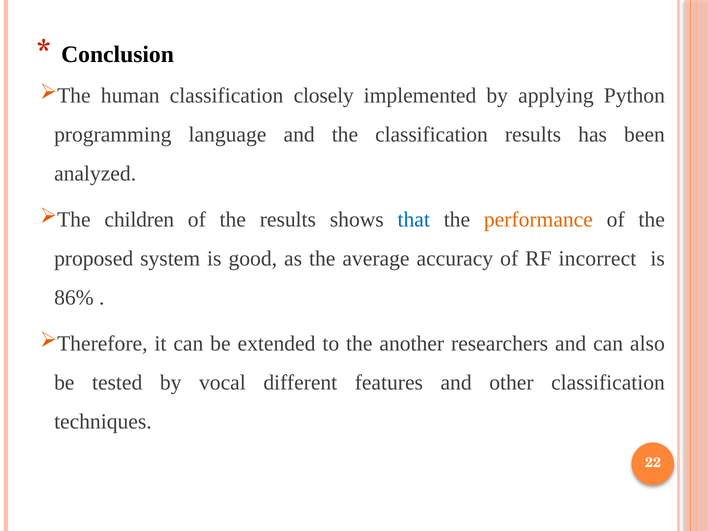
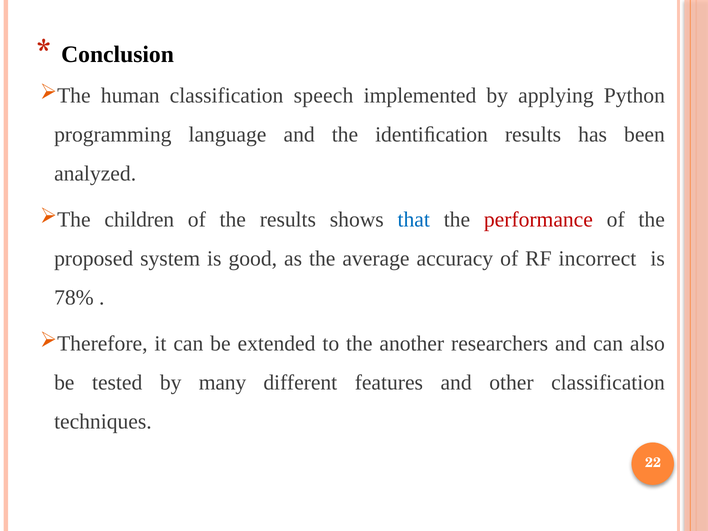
closely: closely -> speech (324, 96)
the classification: classification -> identiﬁcation (432, 135)
performance colour: orange -> red (538, 220)
86%: 86% -> 78% (74, 298)
vocal: vocal -> many (223, 383)
